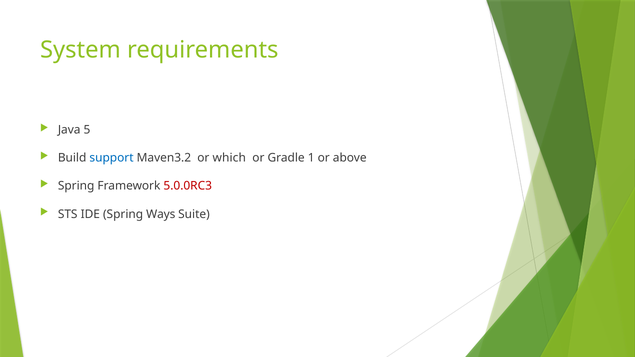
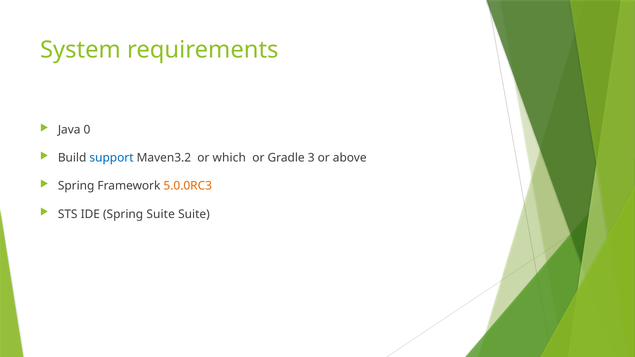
5: 5 -> 0 (87, 130)
1: 1 -> 3 (311, 158)
5.0.0RC3 colour: red -> orange (188, 186)
Spring Ways: Ways -> Suite (161, 214)
